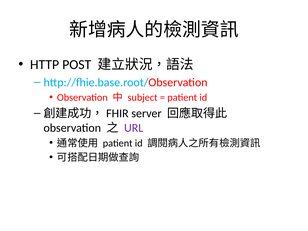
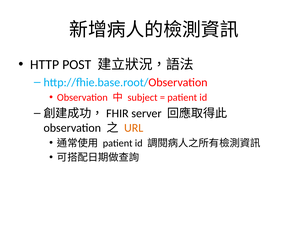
URL colour: purple -> orange (134, 128)
